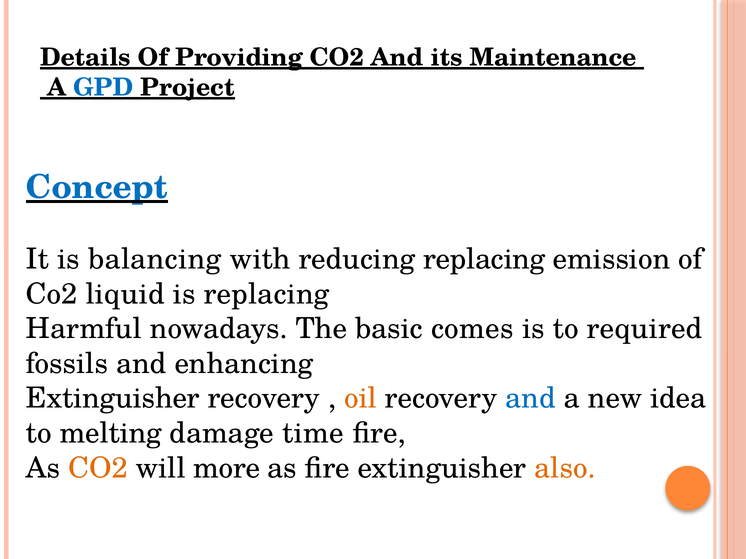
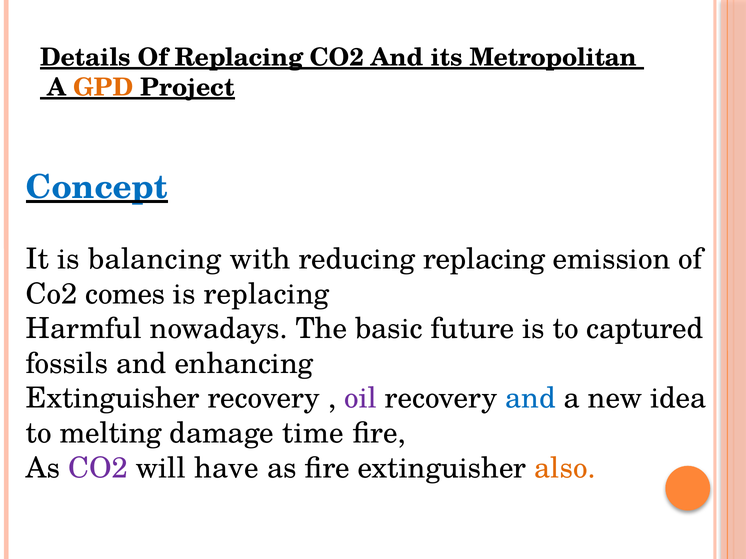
Of Providing: Providing -> Replacing (239, 58)
Maintenance: Maintenance -> Metropolitan (553, 58)
GPD colour: blue -> orange (103, 87)
liquid: liquid -> comes (125, 294)
comes: comes -> future (473, 329)
required: required -> captured (645, 329)
oil colour: orange -> purple (361, 399)
CO2 colour: orange -> purple (98, 468)
more: more -> have (226, 468)
